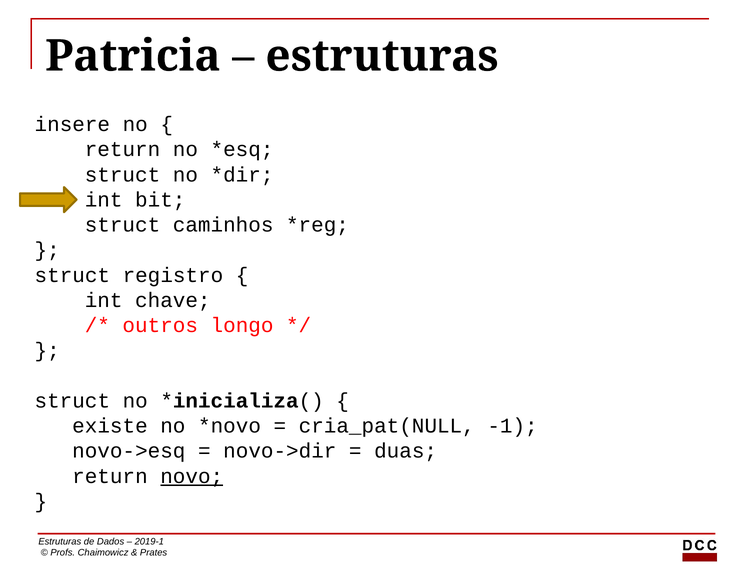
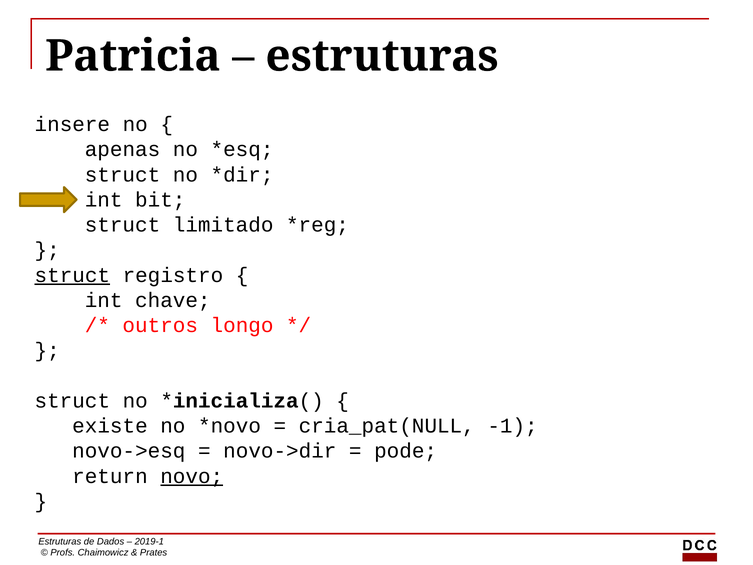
return: return -> apenas (123, 150)
caminhos: caminhos -> limitado (223, 225)
struct underline: none -> present (72, 275)
duas: duas -> pode (406, 451)
